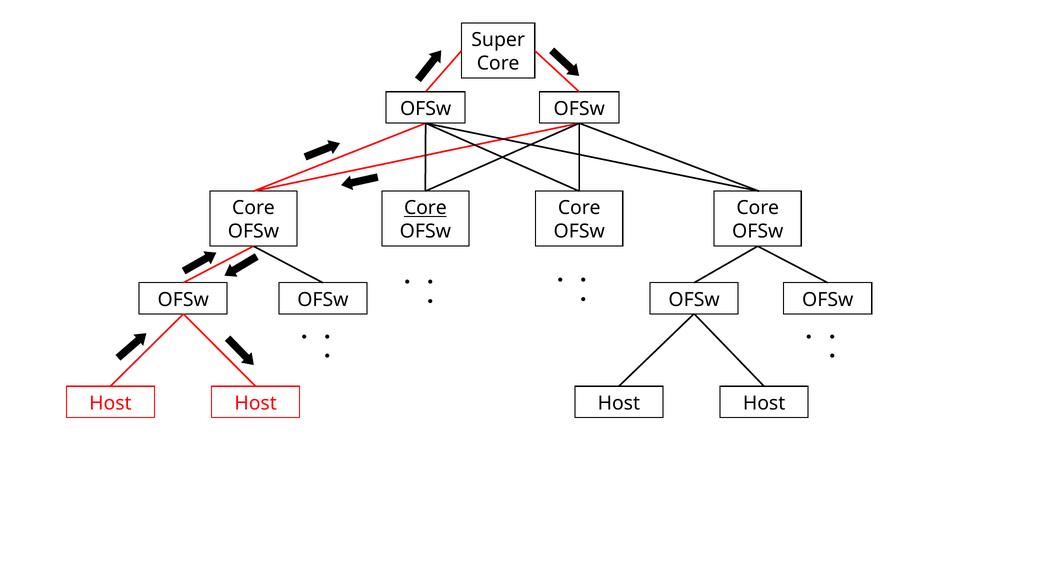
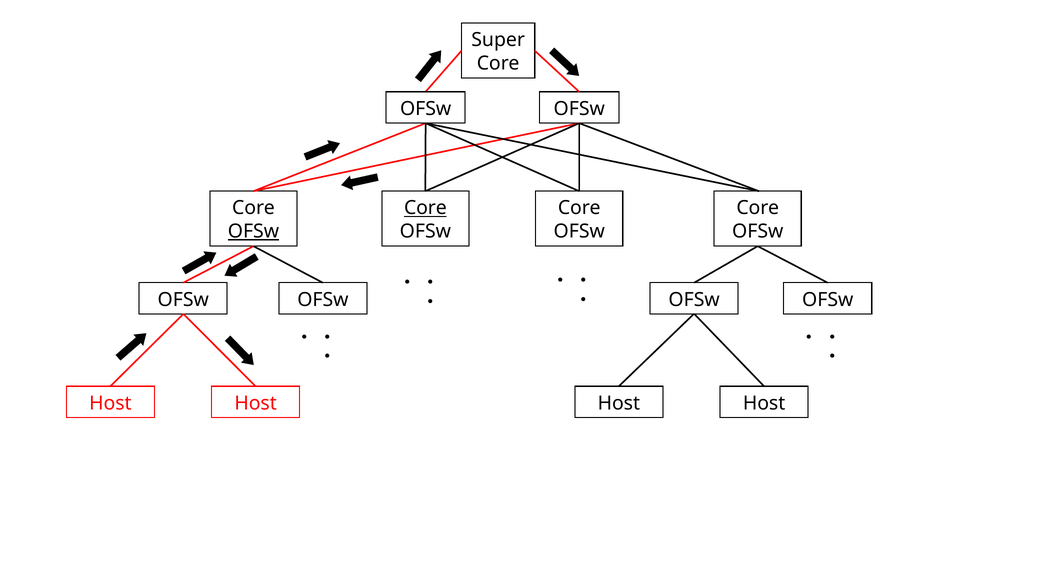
OFSw underline: none -> present (253, 231)
